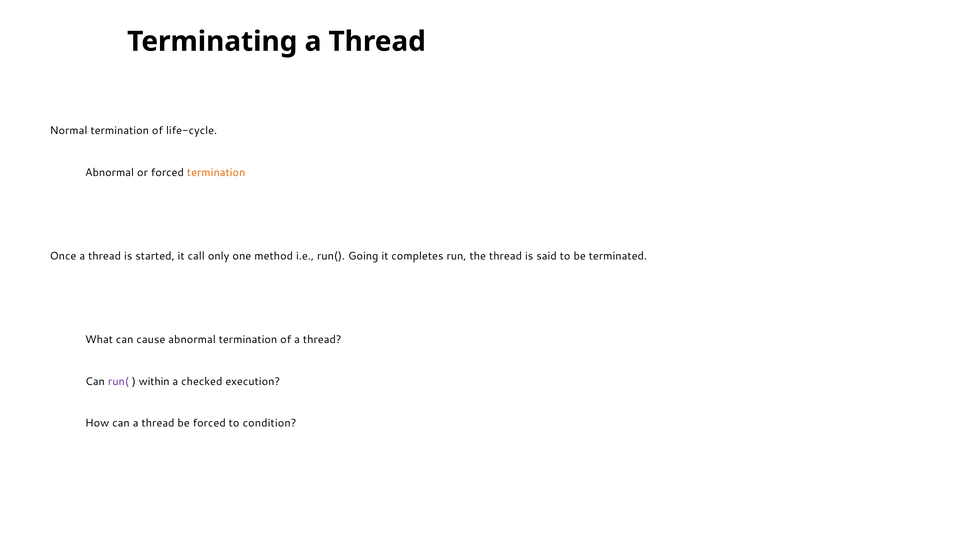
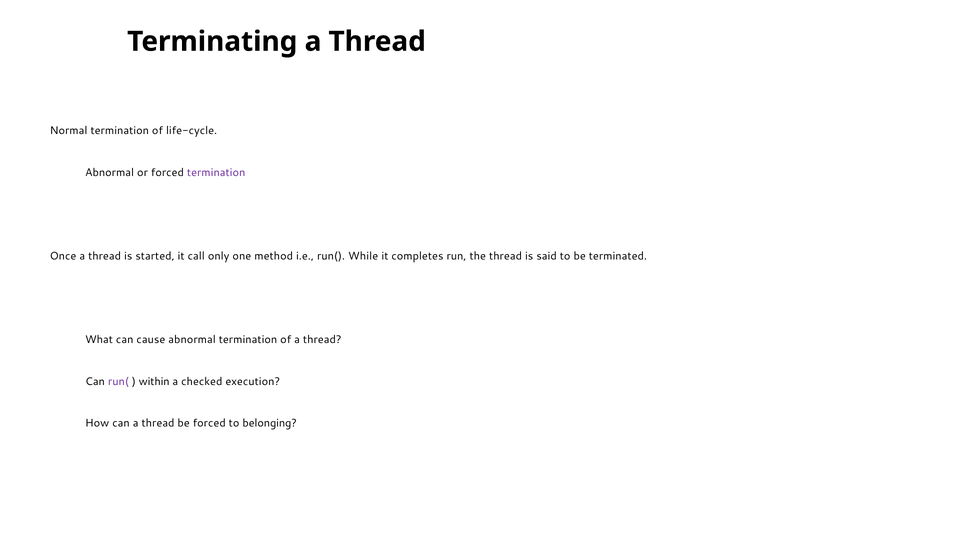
termination colour: orange -> purple (216, 172)
Going: Going -> While (363, 256)
condition: condition -> belonging (270, 423)
